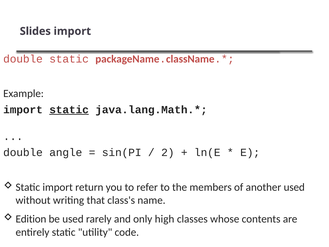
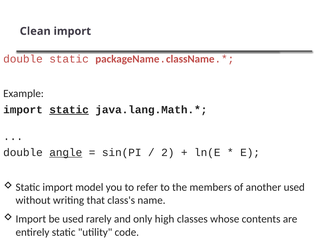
Slides: Slides -> Clean (35, 31)
angle underline: none -> present (66, 152)
return: return -> model (89, 187)
Edition: Edition -> Import (31, 219)
